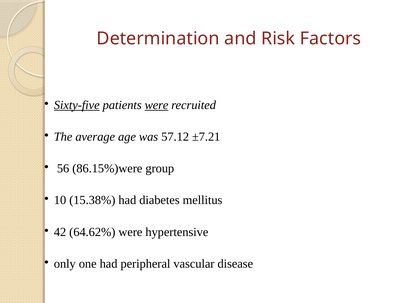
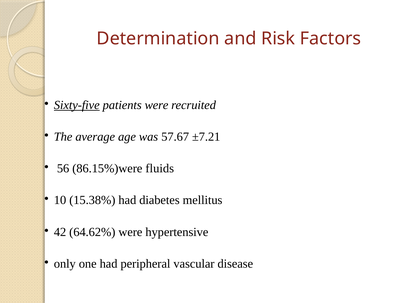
were underline: present -> none (157, 105)
57.12: 57.12 -> 57.67 (175, 137)
group: group -> fluids (160, 168)
